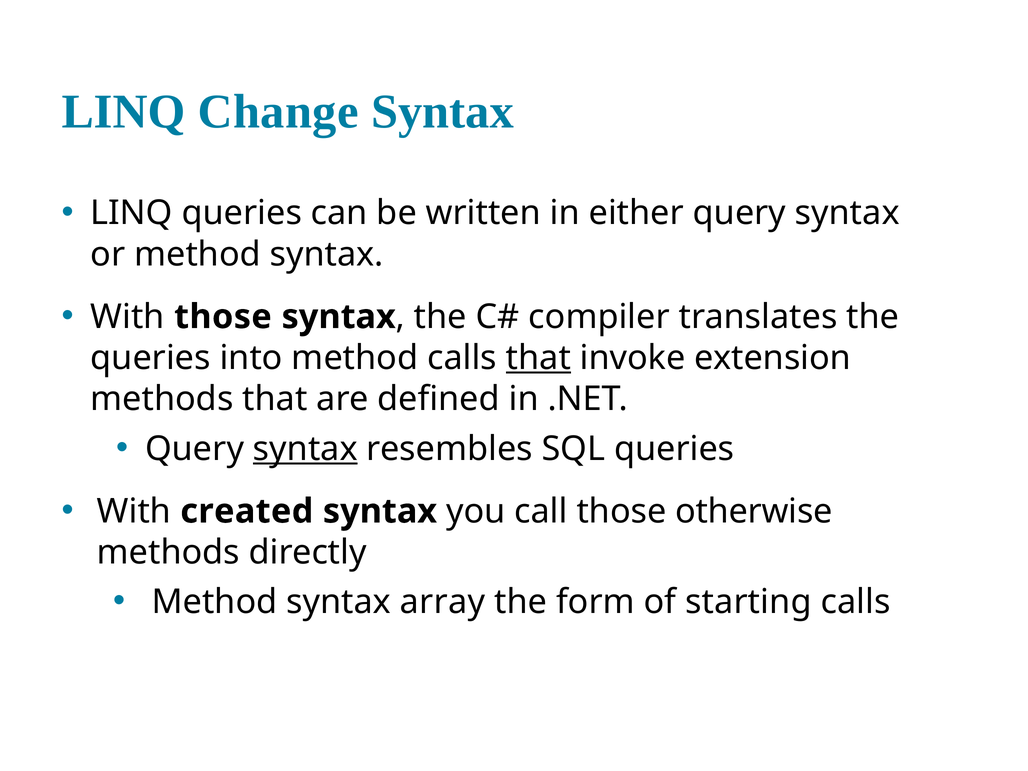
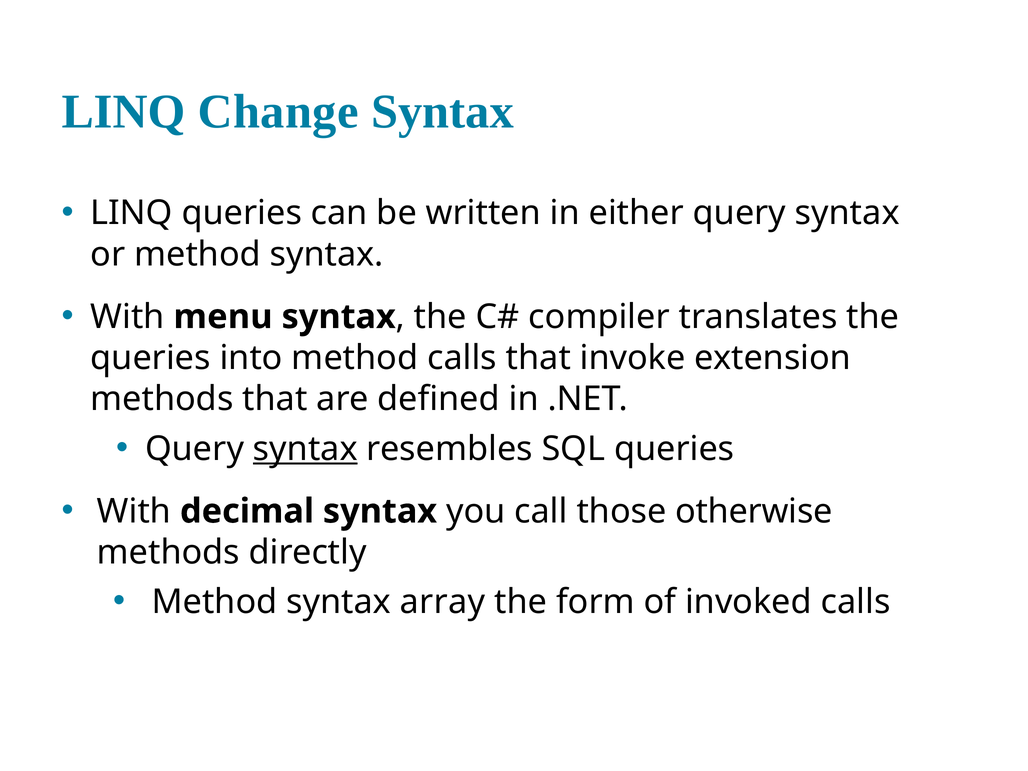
With those: those -> menu (223, 317)
that underline: present -> none (538, 358)
created: created -> decimal (247, 511)
starting: starting -> invoked (748, 602)
